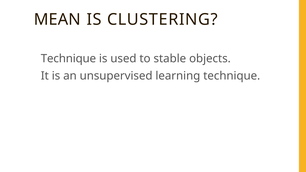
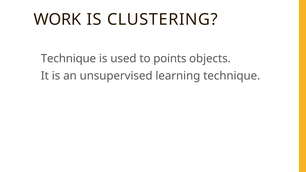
MEAN: MEAN -> WORK (57, 19)
stable: stable -> points (170, 59)
